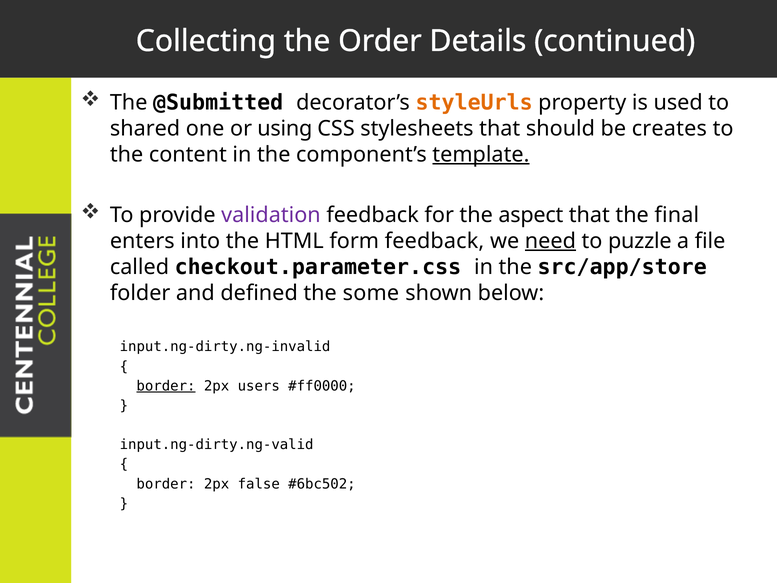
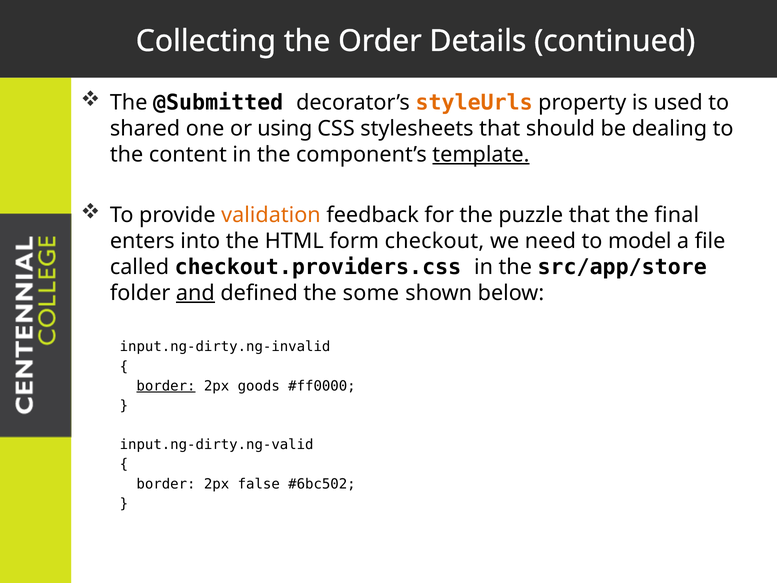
creates: creates -> dealing (669, 129)
validation colour: purple -> orange (271, 215)
aspect: aspect -> puzzle (531, 215)
form feedback: feedback -> checkout (434, 241)
need underline: present -> none (550, 241)
puzzle: puzzle -> model (640, 241)
checkout.parameter.css: checkout.parameter.css -> checkout.providers.css (318, 267)
and underline: none -> present (195, 293)
users: users -> goods (259, 386)
